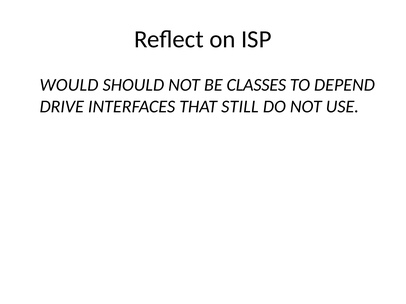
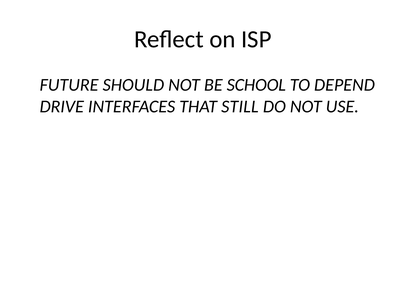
WOULD: WOULD -> FUTURE (69, 85)
CLASSES: CLASSES -> SCHOOL (256, 85)
